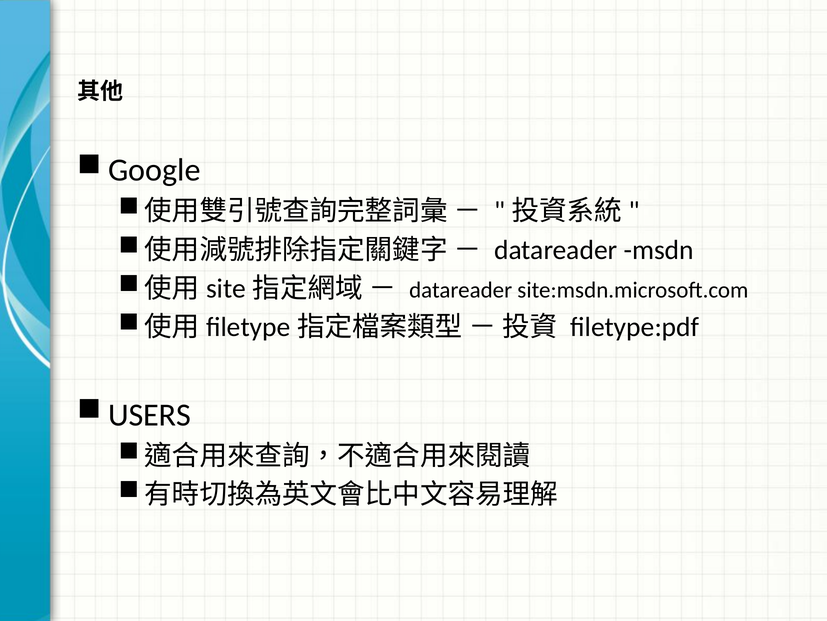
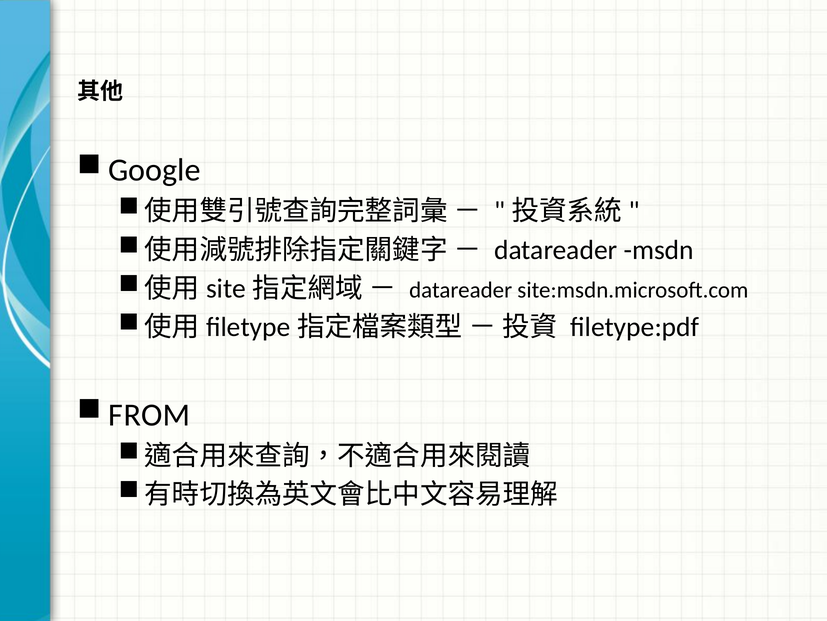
USERS: USERS -> FROM (149, 415)
